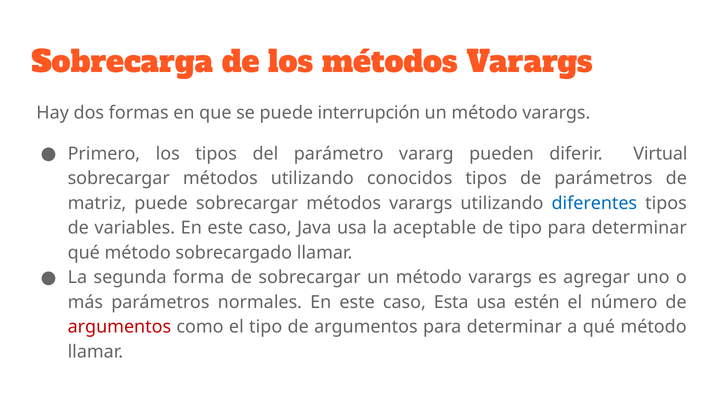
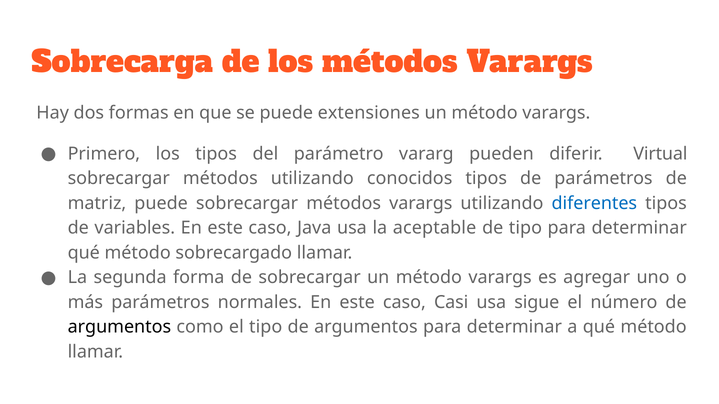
interrupción: interrupción -> extensiones (369, 113)
Esta: Esta -> Casi (451, 303)
estén: estén -> sigue (537, 303)
argumentos colour: red -> black (119, 327)
